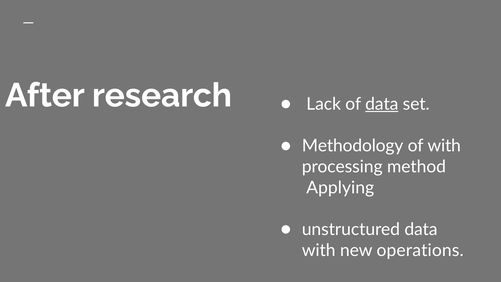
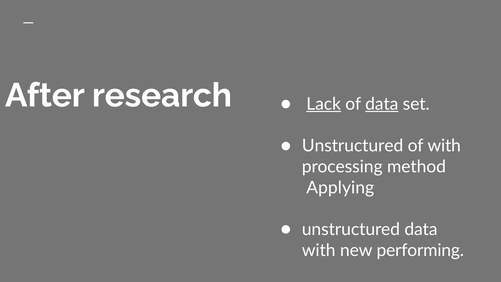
Lack underline: none -> present (324, 104)
Methodology: Methodology -> Unstructured (353, 146)
operations: operations -> performing (420, 250)
